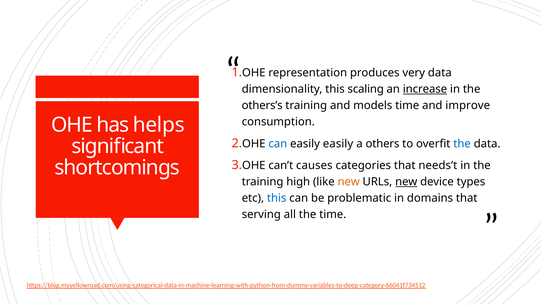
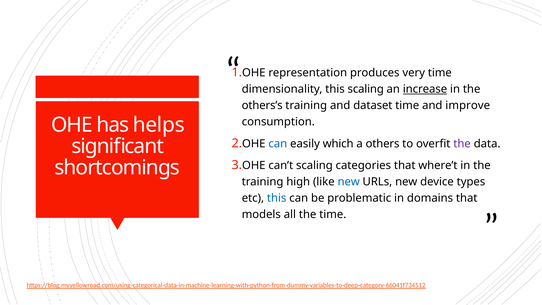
very data: data -> time (440, 73)
models: models -> dataset (373, 105)
easily easily: easily -> which (338, 144)
the colour: blue -> purple (462, 144)
can’t causes: causes -> scaling (314, 165)
needs’t: needs’t -> where’t (438, 165)
new colour: orange -> blue (349, 182)
new underline: present -> none (406, 182)
serving: serving -> models (261, 214)
